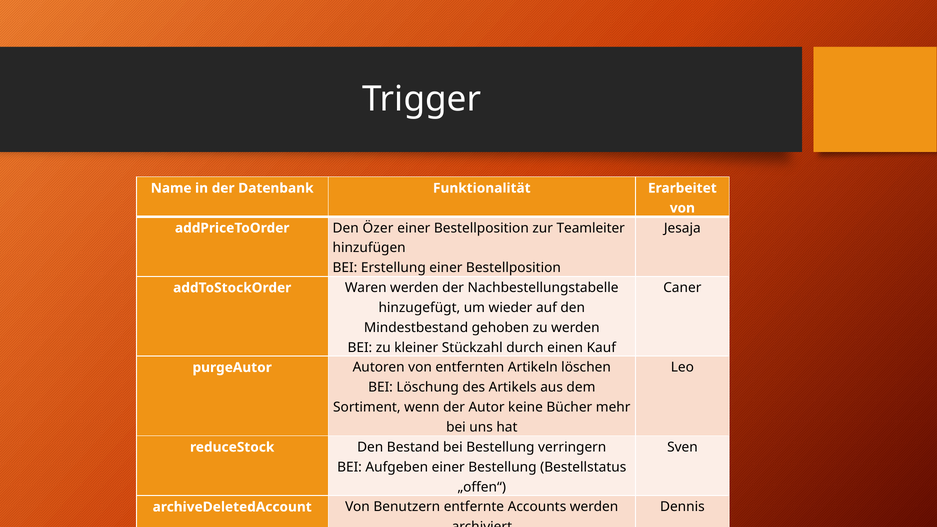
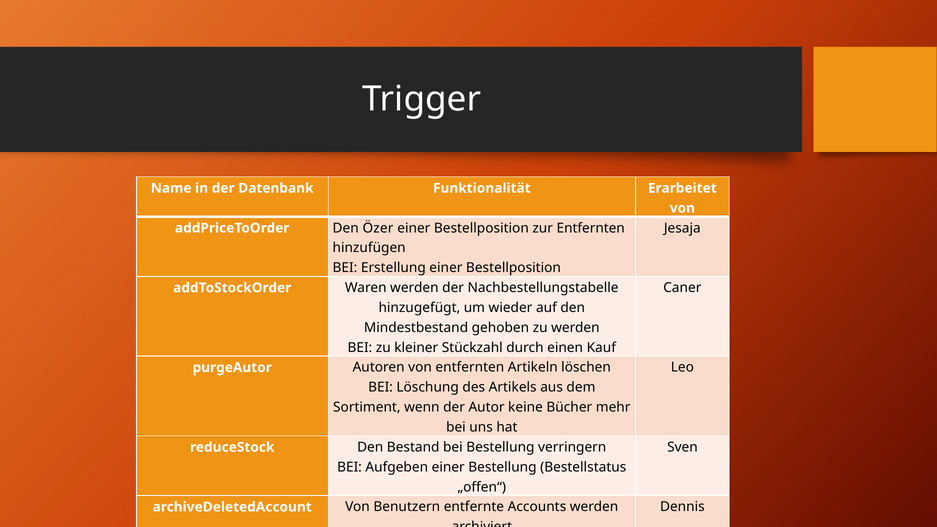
zur Teamleiter: Teamleiter -> Entfernten (591, 228)
